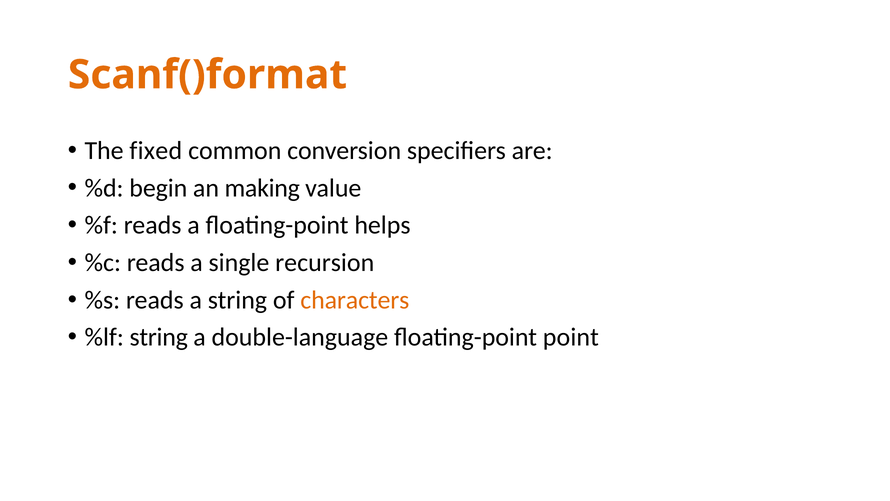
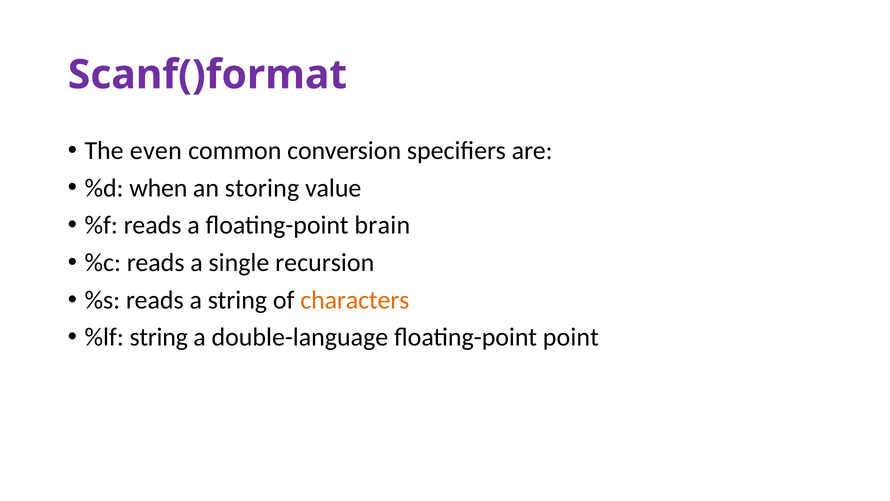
Scanf()format colour: orange -> purple (207, 75)
fixed: fixed -> even (156, 150)
begin: begin -> when (158, 188)
making: making -> storing (262, 188)
helps: helps -> brain (382, 225)
